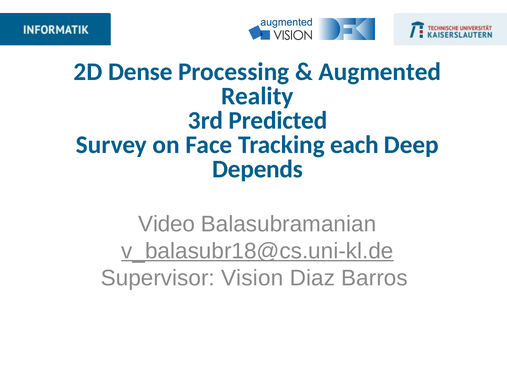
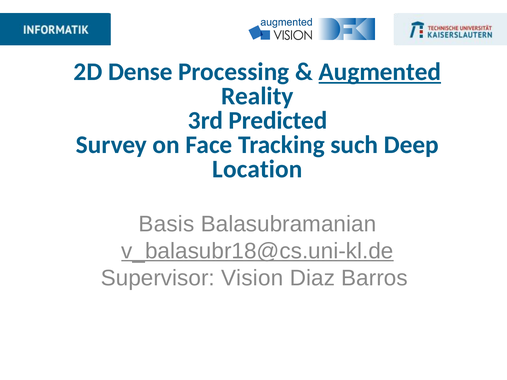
Augmented underline: none -> present (380, 72)
each: each -> such (354, 145)
Depends: Depends -> Location (257, 169)
Video: Video -> Basis (166, 224)
